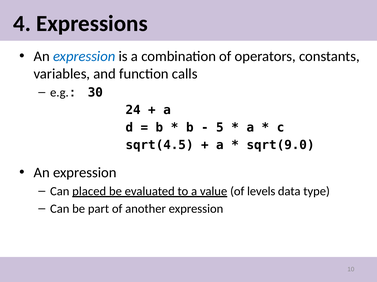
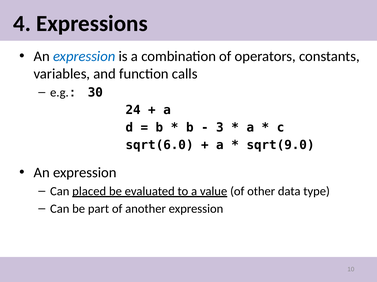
5: 5 -> 3 (220, 128)
sqrt(4.5: sqrt(4.5 -> sqrt(6.0 (160, 145)
levels: levels -> other (261, 192)
